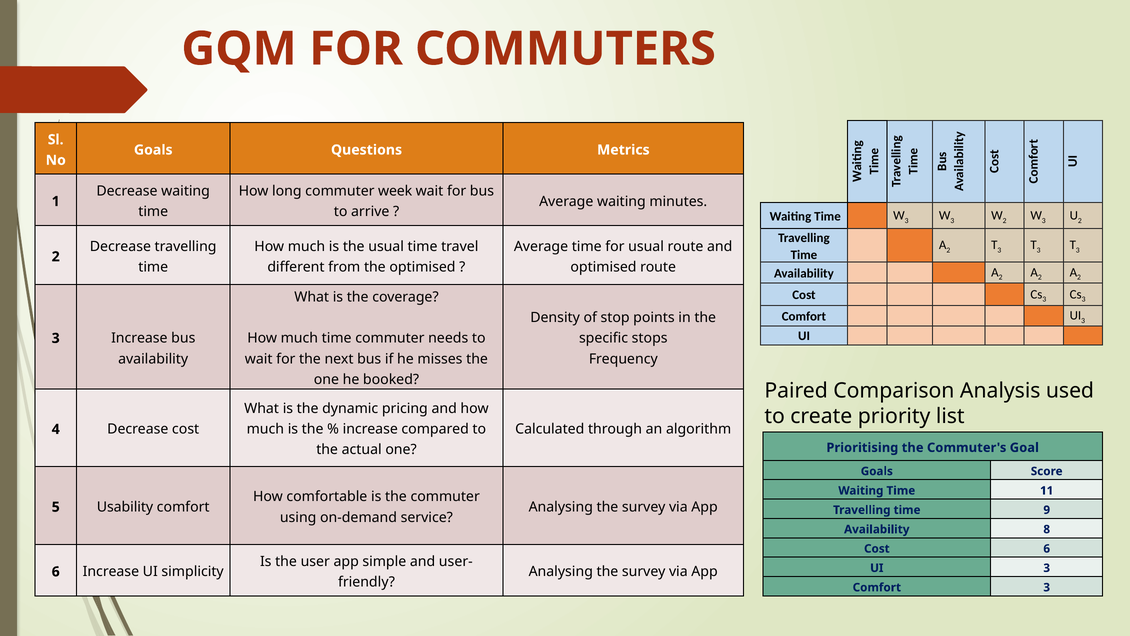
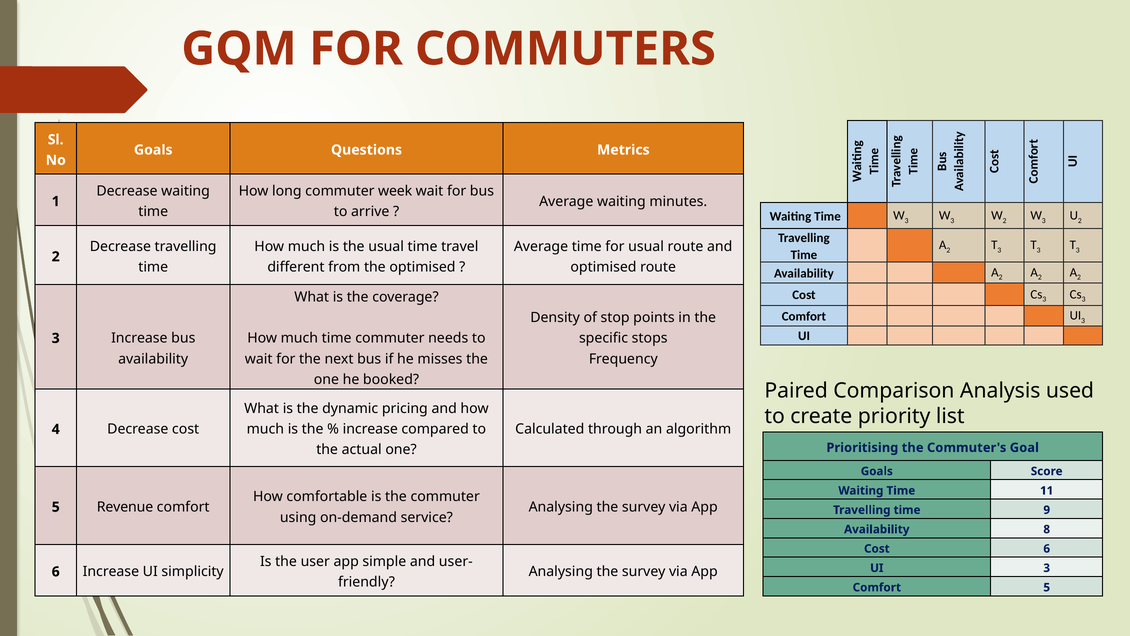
Usability: Usability -> Revenue (125, 507)
Comfort 3: 3 -> 5 (1047, 587)
